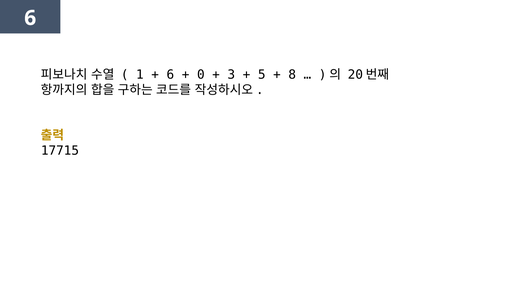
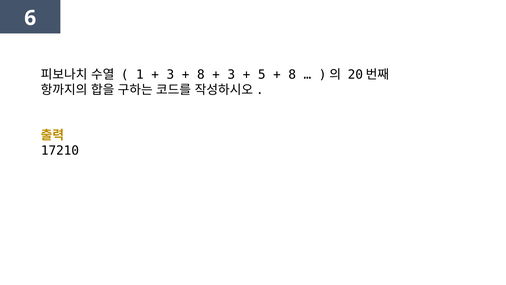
6: 6 -> 3 (170, 75)
0: 0 -> 8 (201, 75)
17715: 17715 -> 17210 (60, 150)
